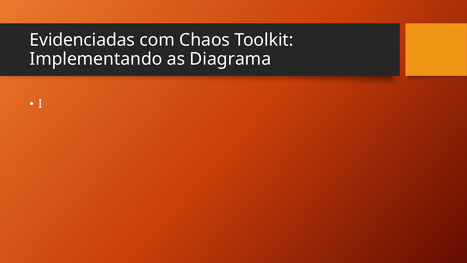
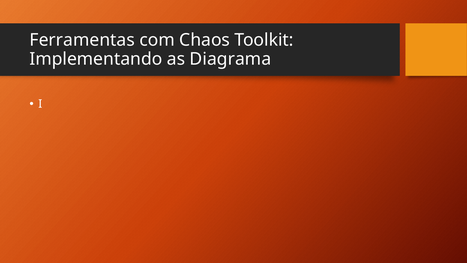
Evidenciadas: Evidenciadas -> Ferramentas (82, 40)
